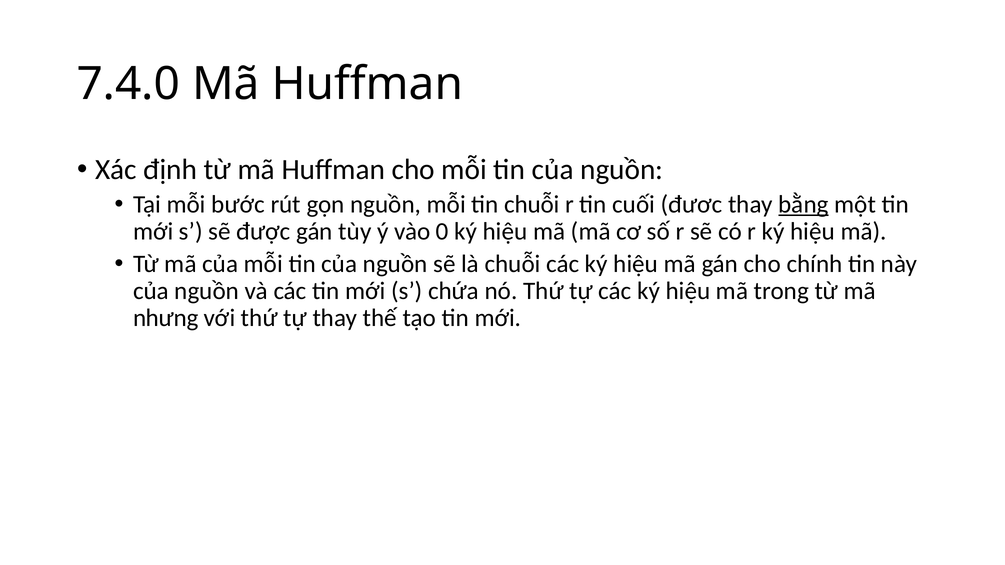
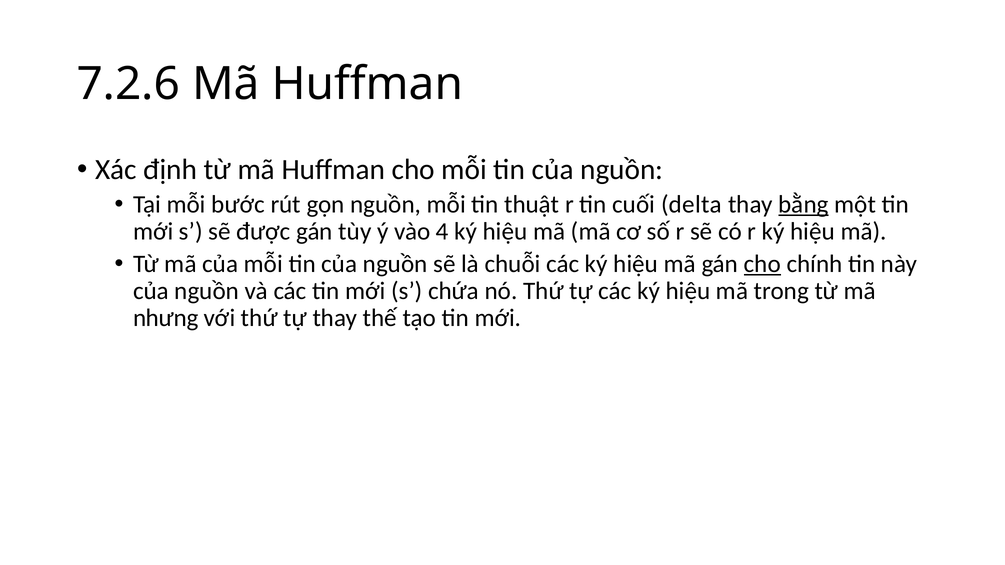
7.4.0: 7.4.0 -> 7.2.6 (128, 84)
tin chuỗi: chuỗi -> thuật (532, 204)
đươc: đươc -> delta (691, 204)
0: 0 -> 4 (442, 232)
cho underline: none -> present (762, 264)
